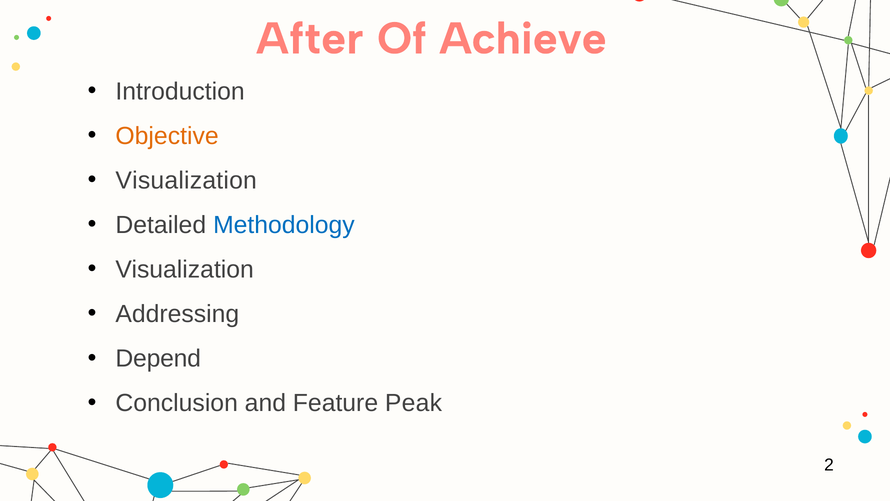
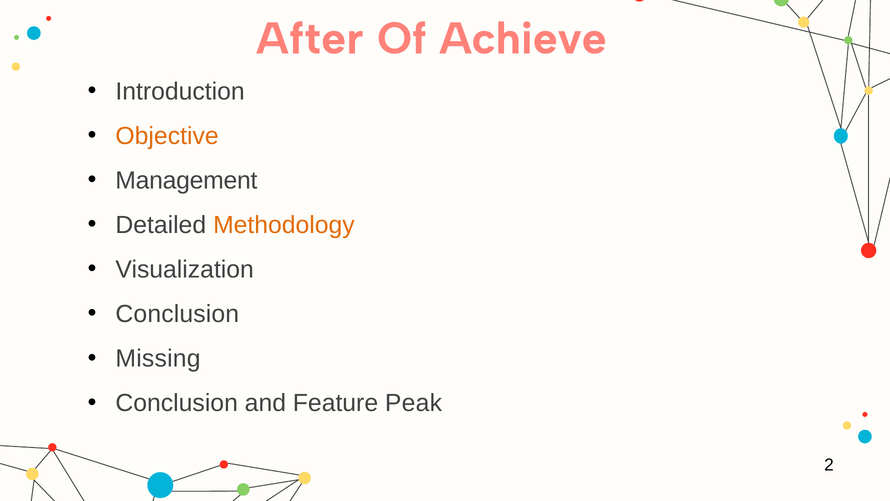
Visualization: Visualization -> Management (186, 180)
Methodology colour: blue -> orange (284, 225)
Addressing: Addressing -> Conclusion (177, 314)
Depend: Depend -> Missing (158, 358)
